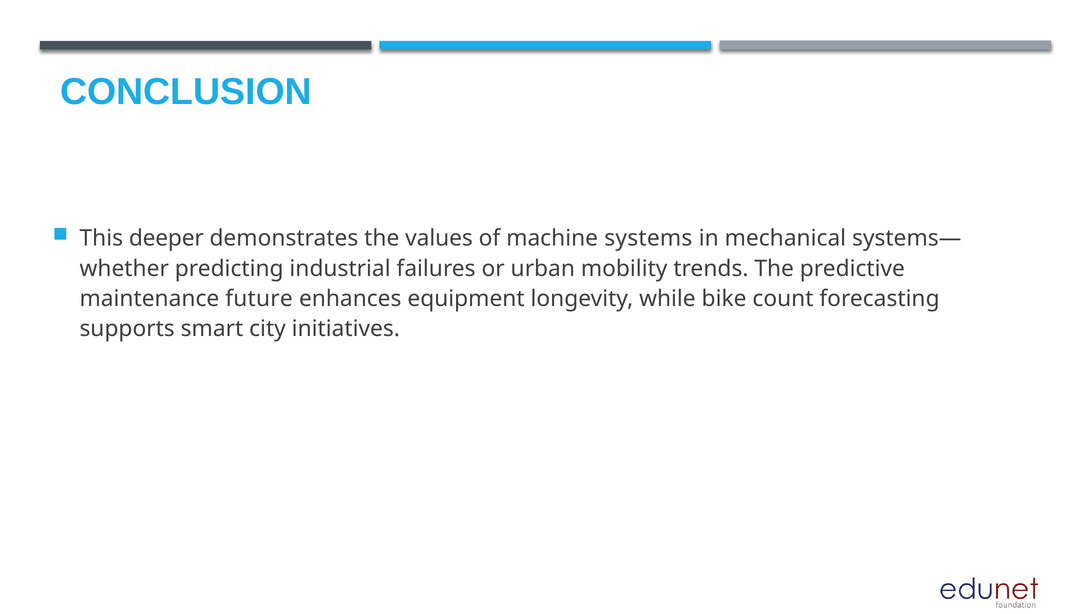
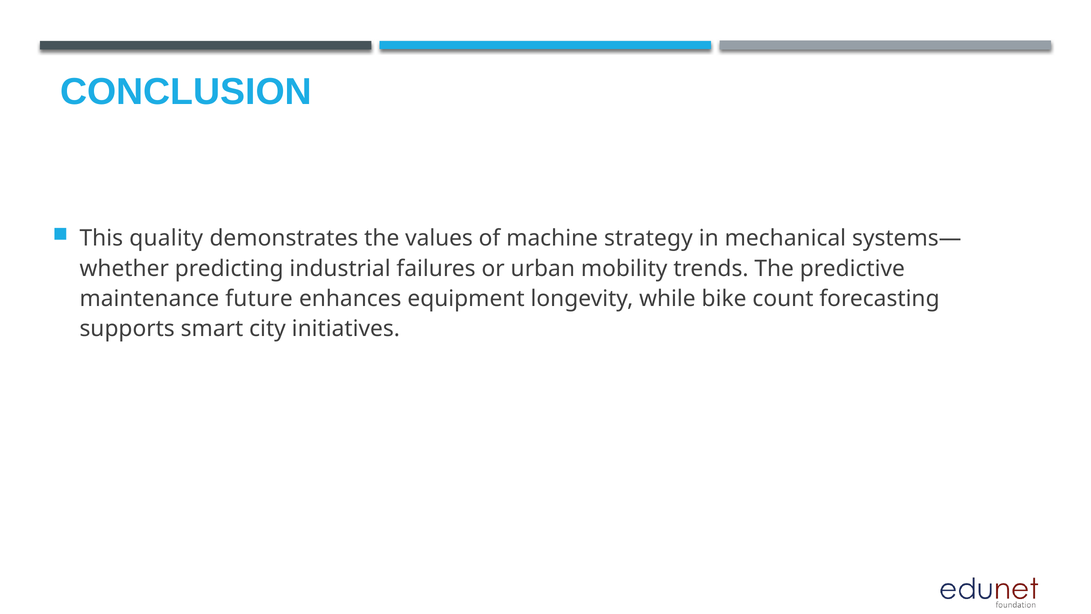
deeper: deeper -> quality (166, 238)
systems: systems -> strategy (648, 238)
